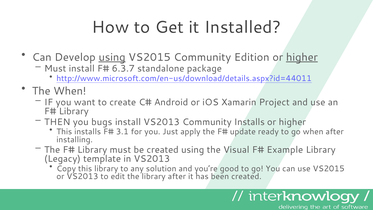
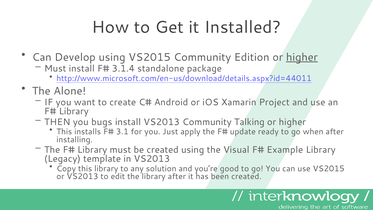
using underline: present -> none (112, 57)
6.3.7: 6.3.7 -> 3.1.4 (123, 68)
The When: When -> Alone (70, 91)
Community Installs: Installs -> Talking (249, 122)
